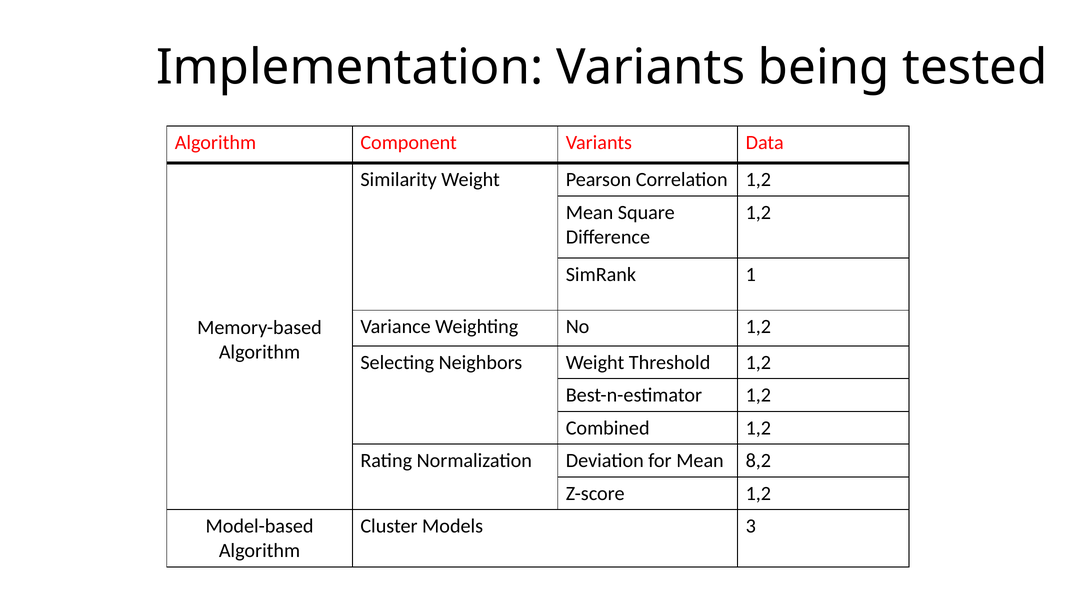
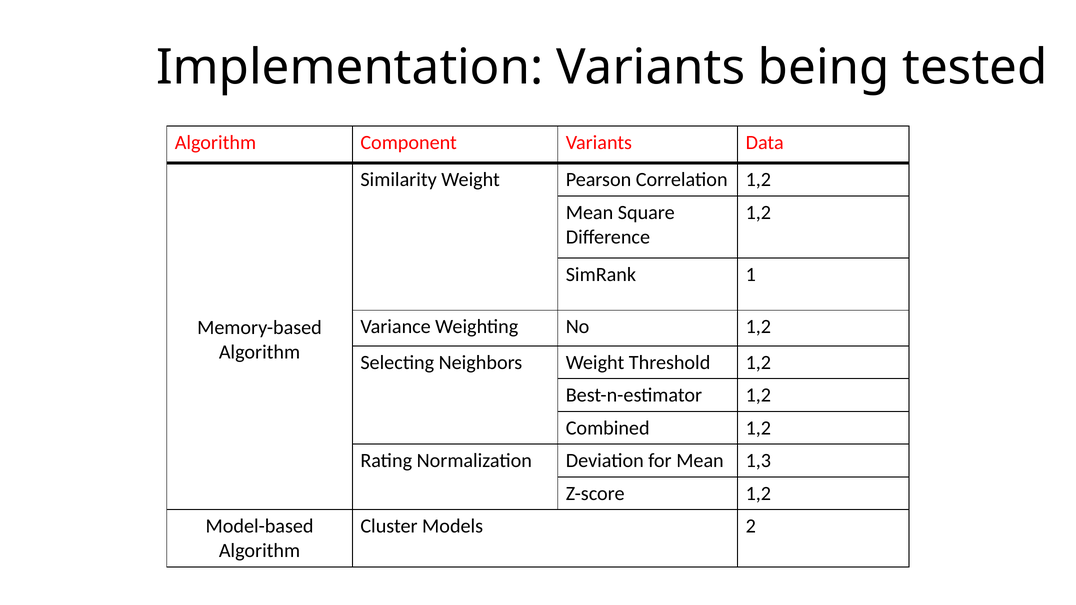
8,2: 8,2 -> 1,3 (758, 461)
3: 3 -> 2 (751, 526)
